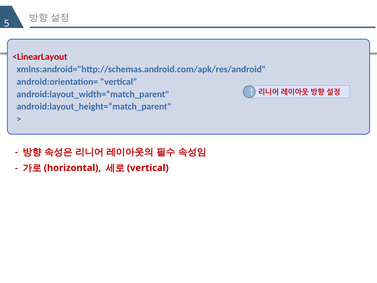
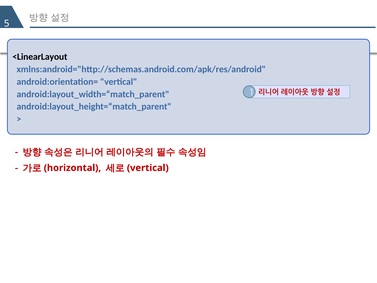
<LinearLayout colour: red -> black (40, 57)
